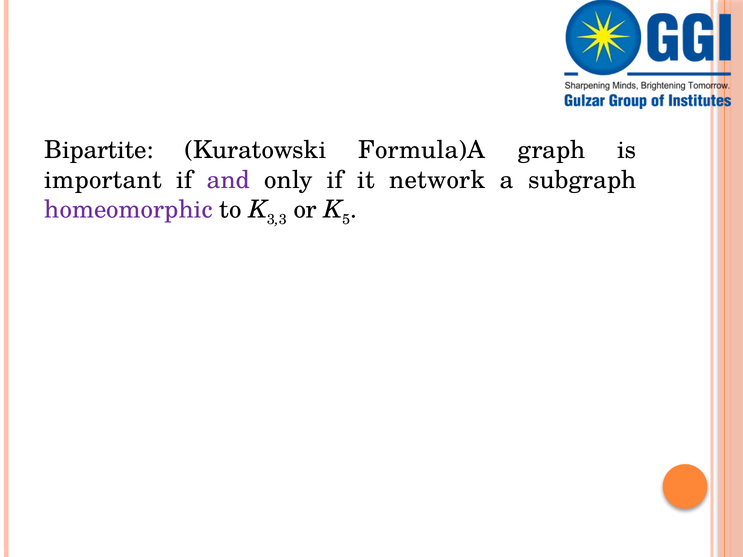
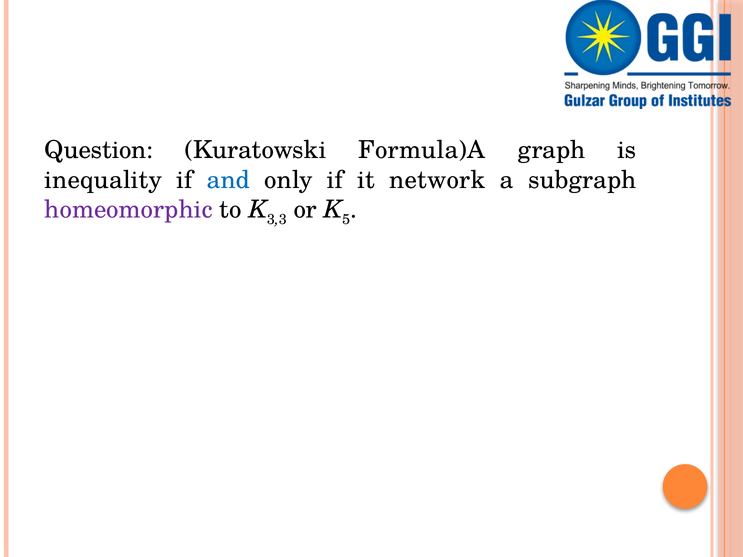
Bipartite: Bipartite -> Question (99, 150)
important: important -> inequality (103, 180)
and colour: purple -> blue (228, 180)
